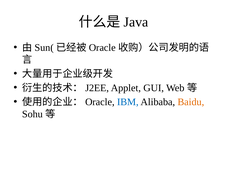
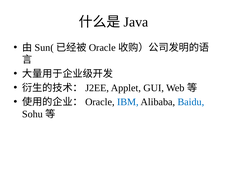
Baidu colour: orange -> blue (191, 102)
